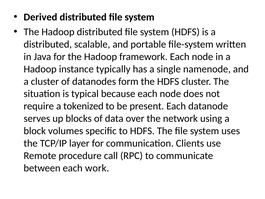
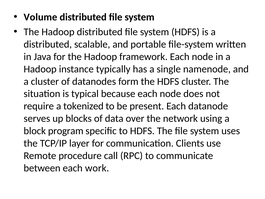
Derived: Derived -> Volume (40, 17)
volumes: volumes -> program (66, 131)
